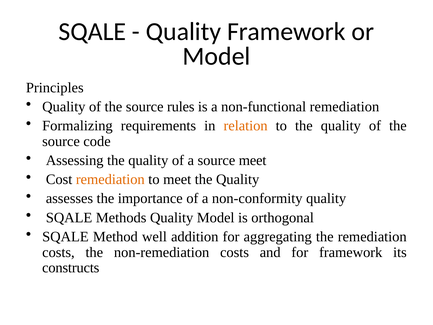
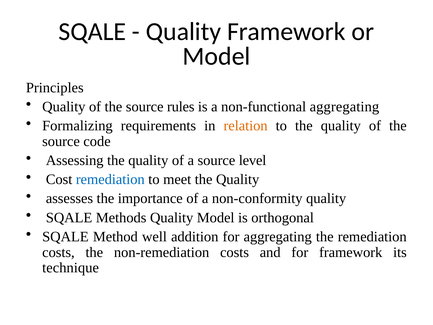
non-functional remediation: remediation -> aggregating (344, 107)
source meet: meet -> level (253, 160)
remediation colour: orange -> blue (110, 179)
constructs: constructs -> technique (71, 268)
